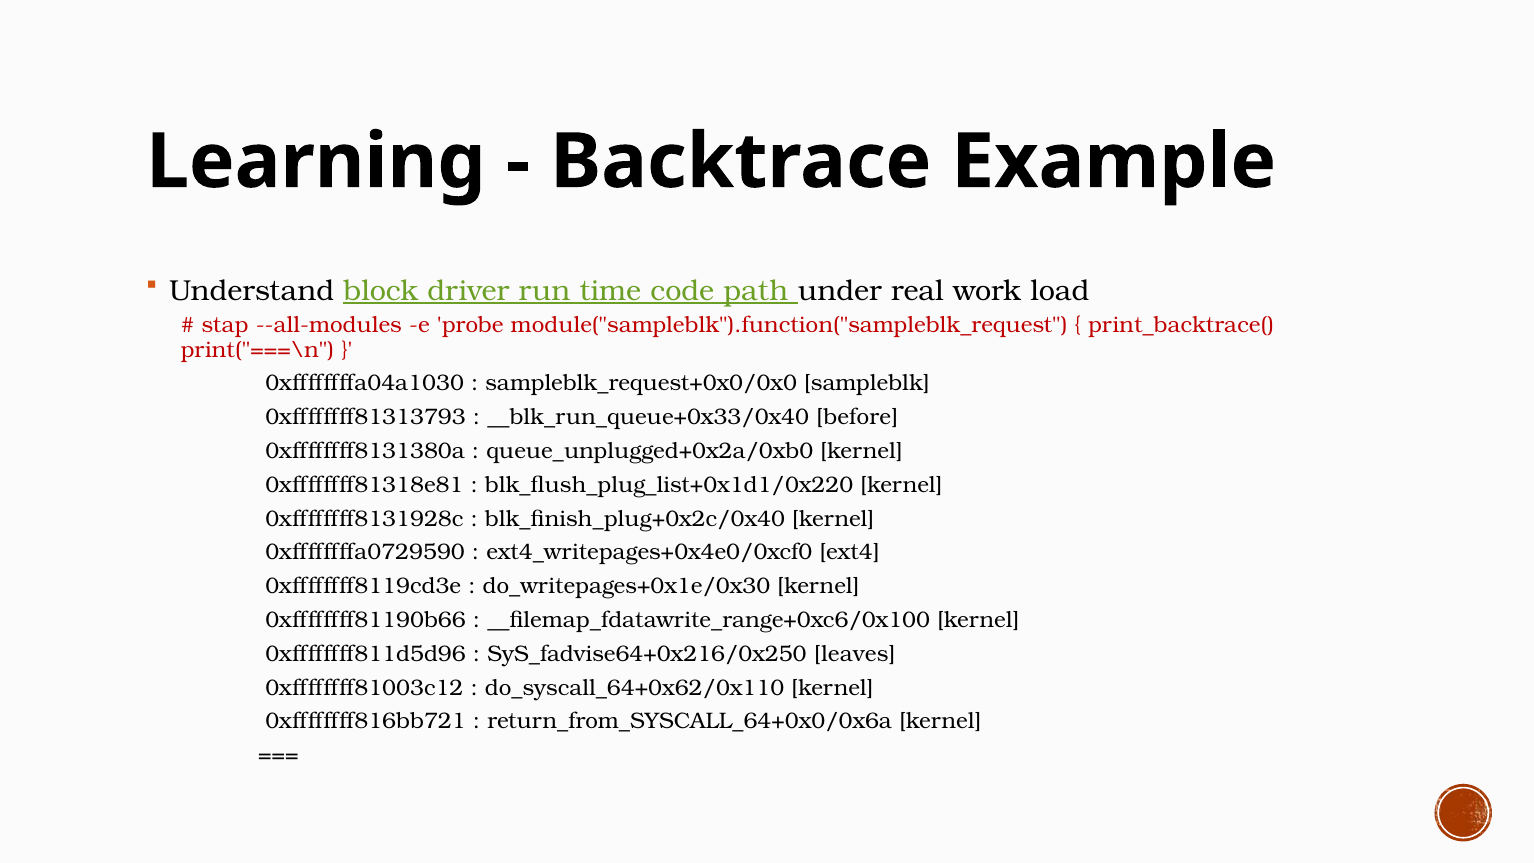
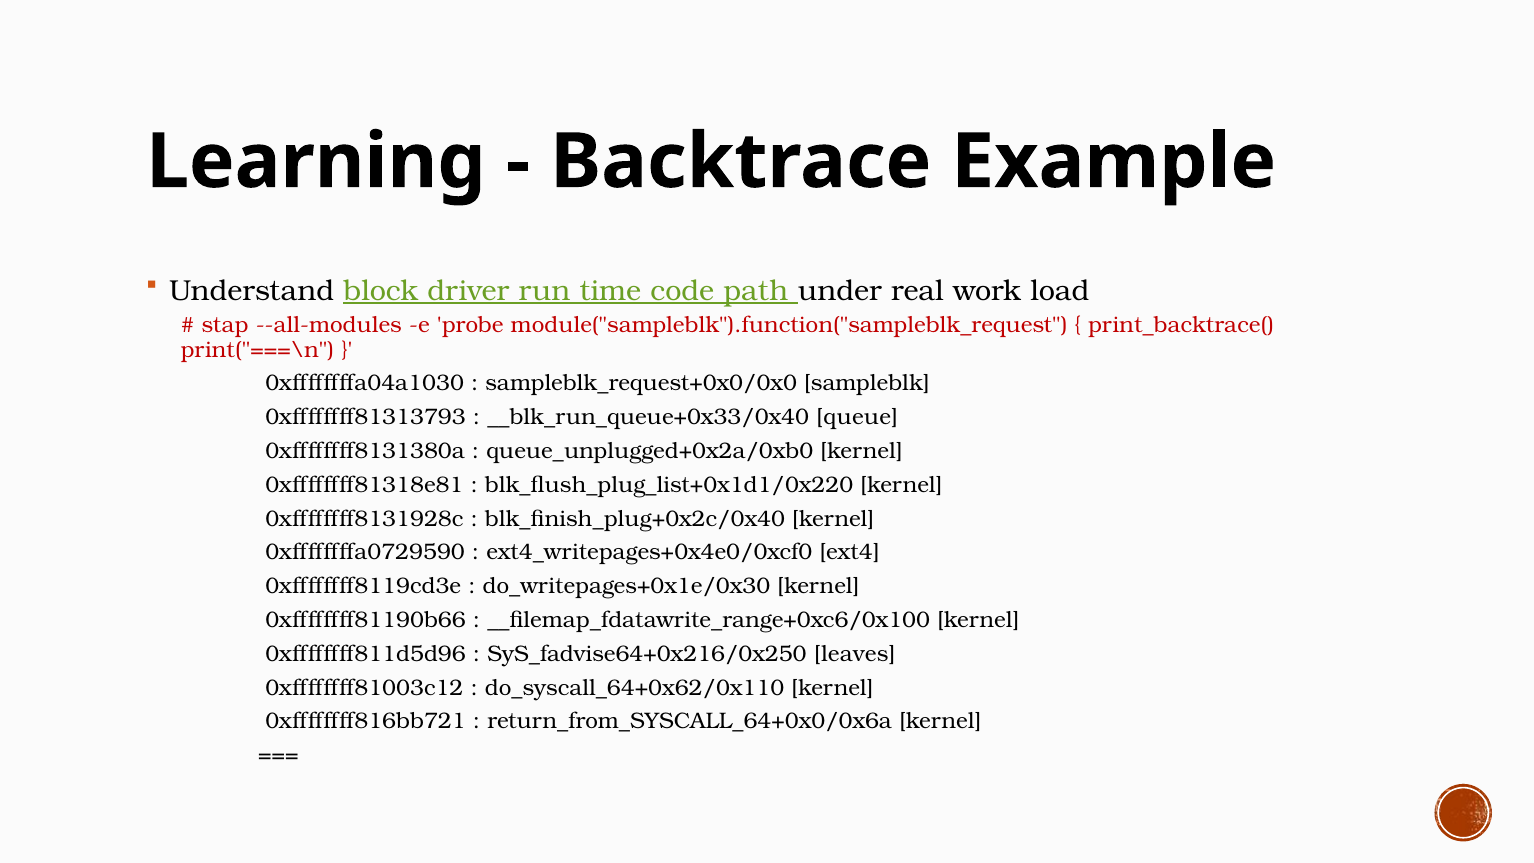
before: before -> queue (857, 417)
